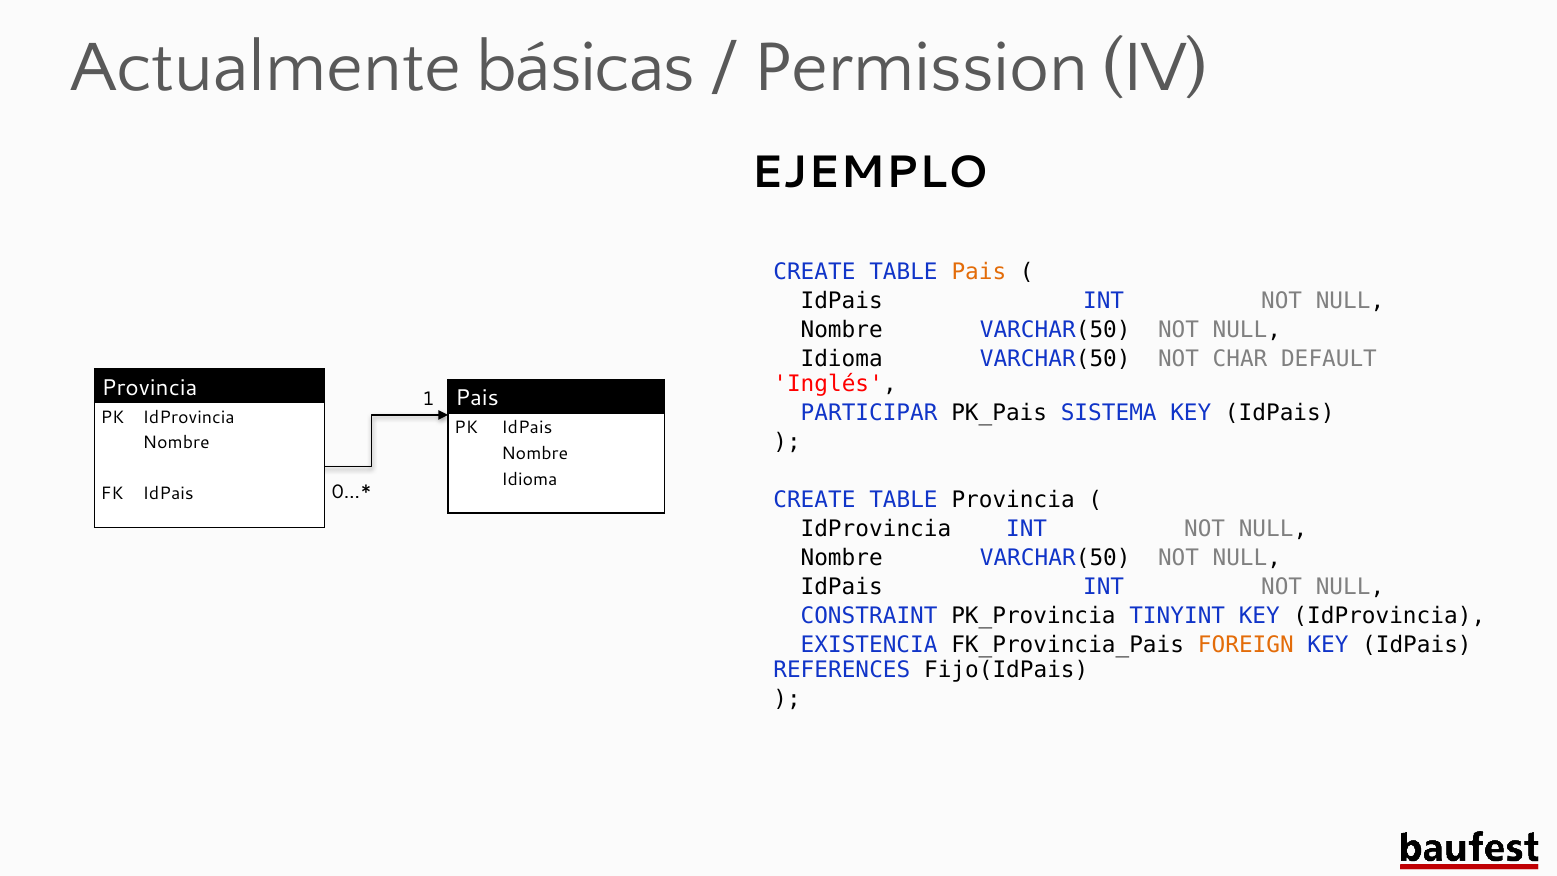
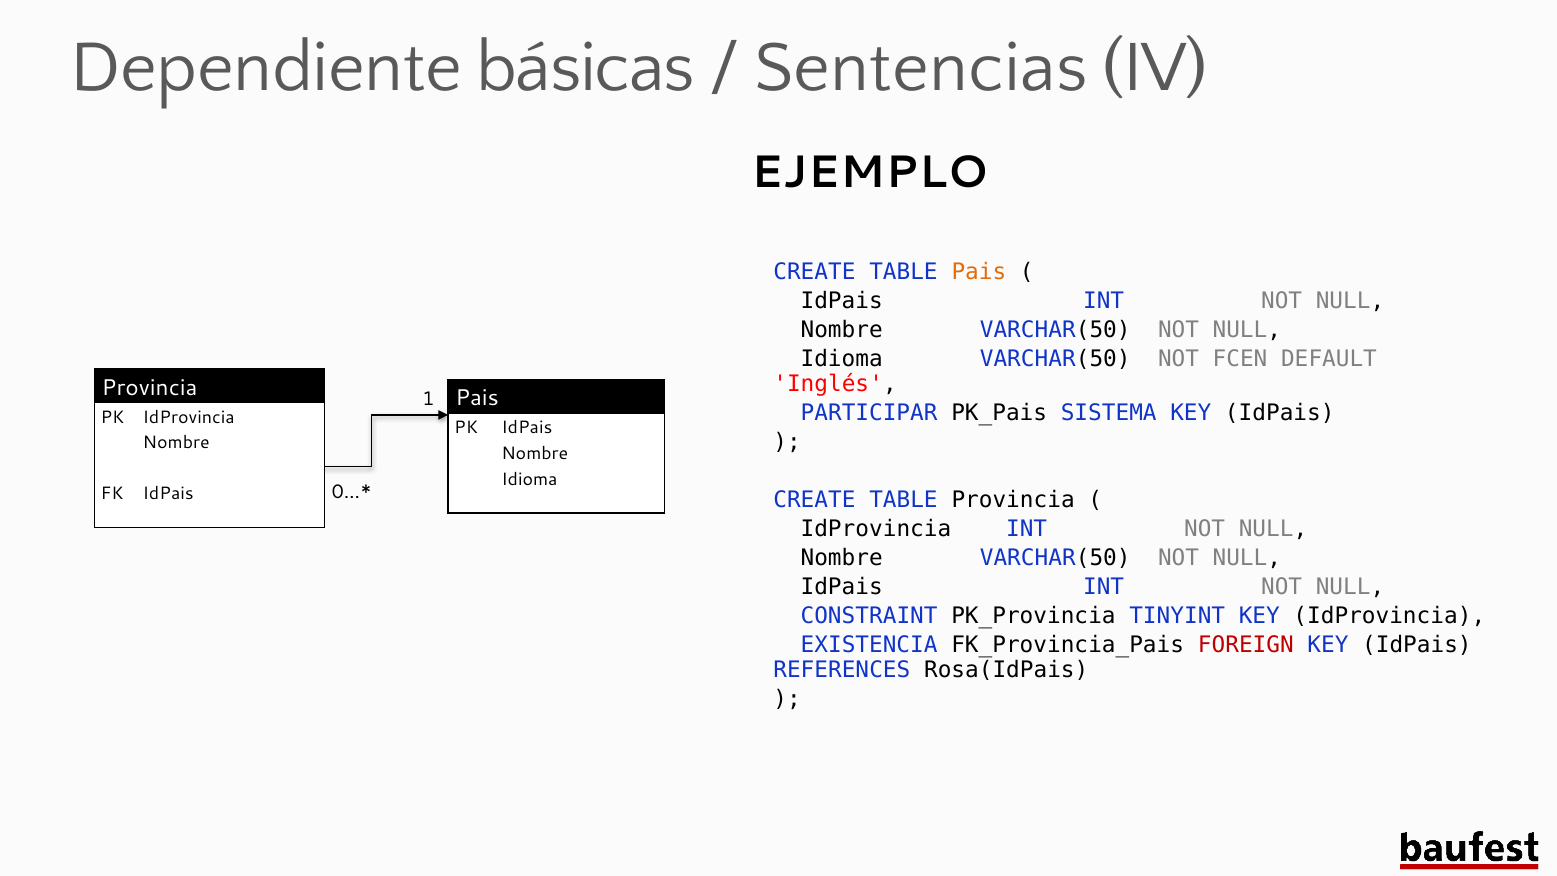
Actualmente: Actualmente -> Dependiente (266, 67)
Permission: Permission -> Sentencias (921, 67)
CHAR: CHAR -> FCEN (1240, 359)
FOREIGN colour: orange -> red (1246, 645)
Fijo(IdPais: Fijo(IdPais -> Rosa(IdPais (1006, 670)
